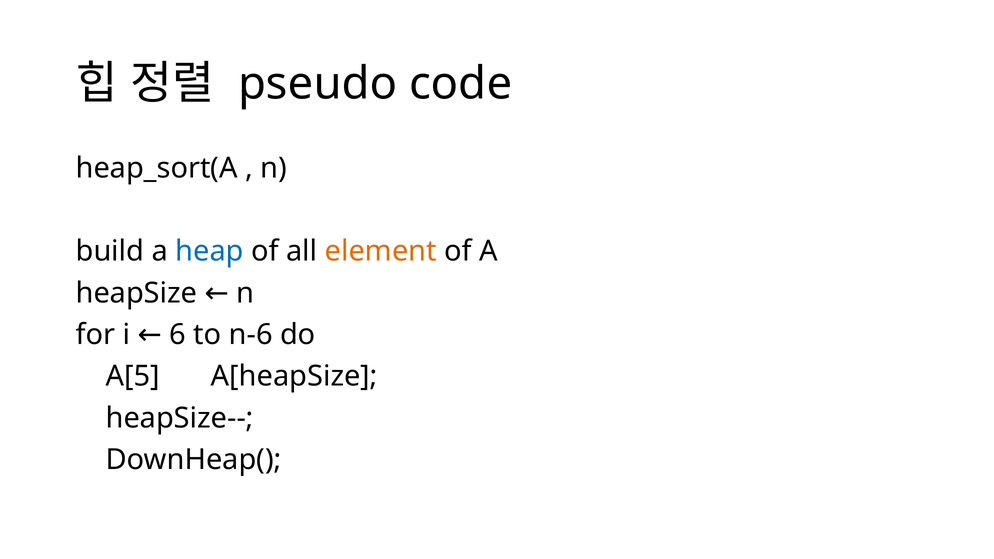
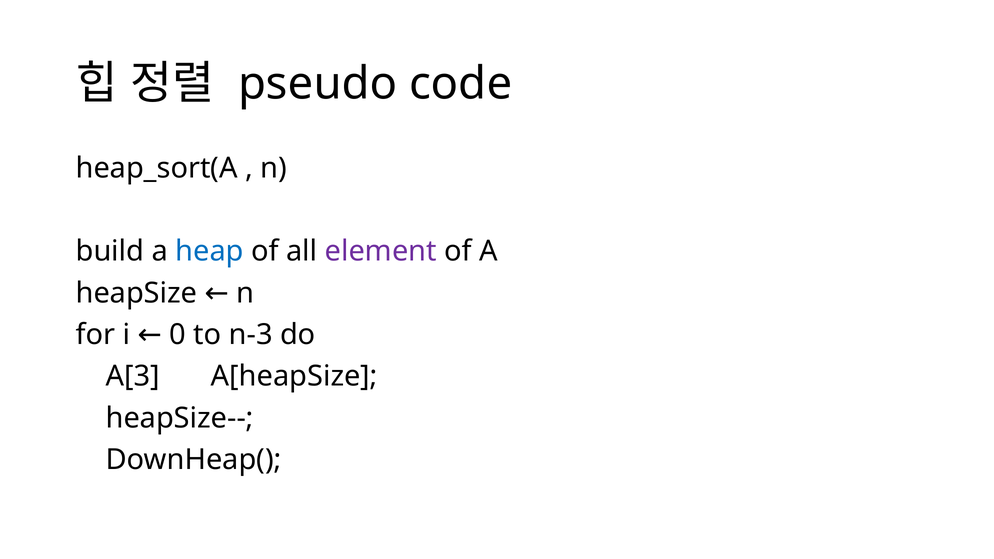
element colour: orange -> purple (381, 251)
6: 6 -> 0 (178, 335)
n-6: n-6 -> n-3 (251, 335)
A[5: A[5 -> A[3 (133, 376)
